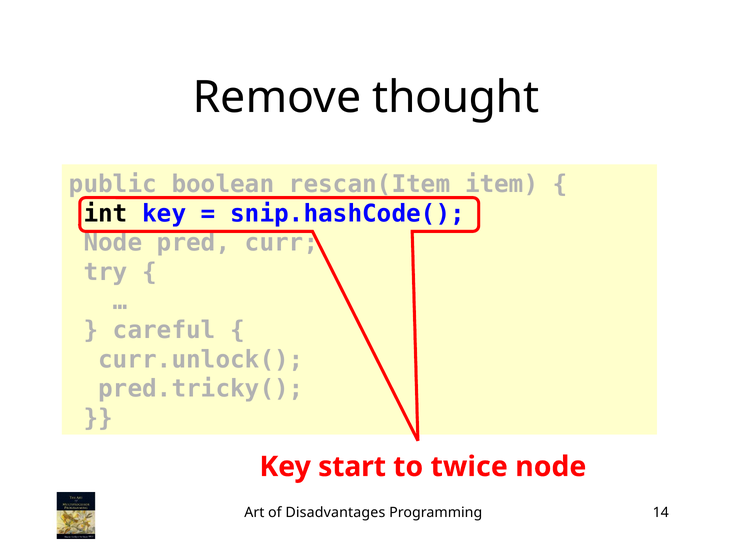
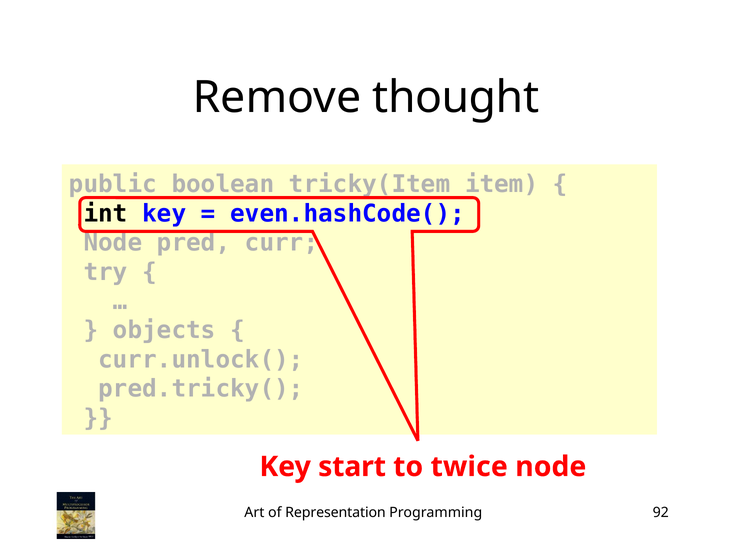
rescan(Item: rescan(Item -> tricky(Item (370, 184)
snip.hashCode(: snip.hashCode( -> even.hashCode( (348, 214)
careful: careful -> objects (164, 331)
Disadvantages: Disadvantages -> Representation (336, 513)
14: 14 -> 92 (661, 513)
